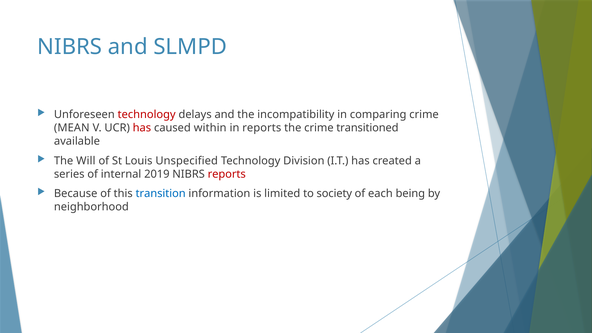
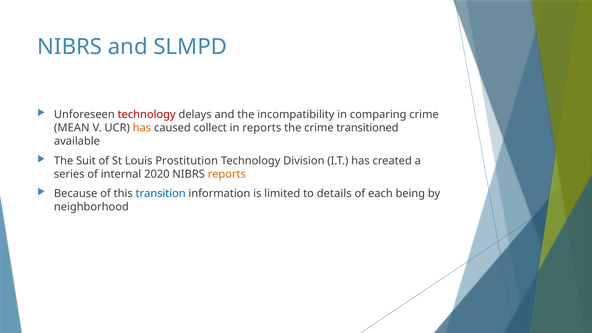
has colour: red -> orange (142, 128)
within: within -> collect (210, 128)
Will: Will -> Suit (86, 161)
Unspecified: Unspecified -> Prostitution (187, 161)
2019: 2019 -> 2020 (157, 174)
reports colour: red -> orange (227, 174)
society: society -> details (334, 194)
